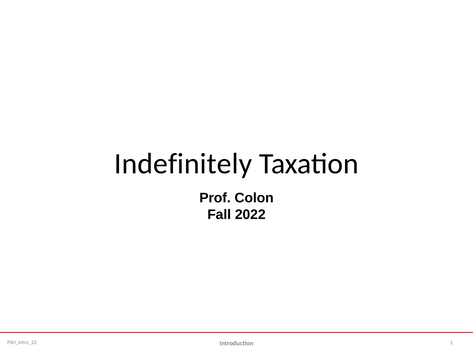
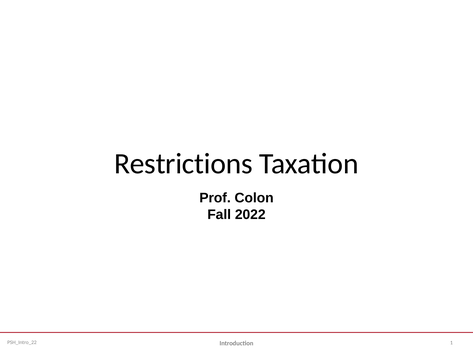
Indefinitely: Indefinitely -> Restrictions (183, 164)
